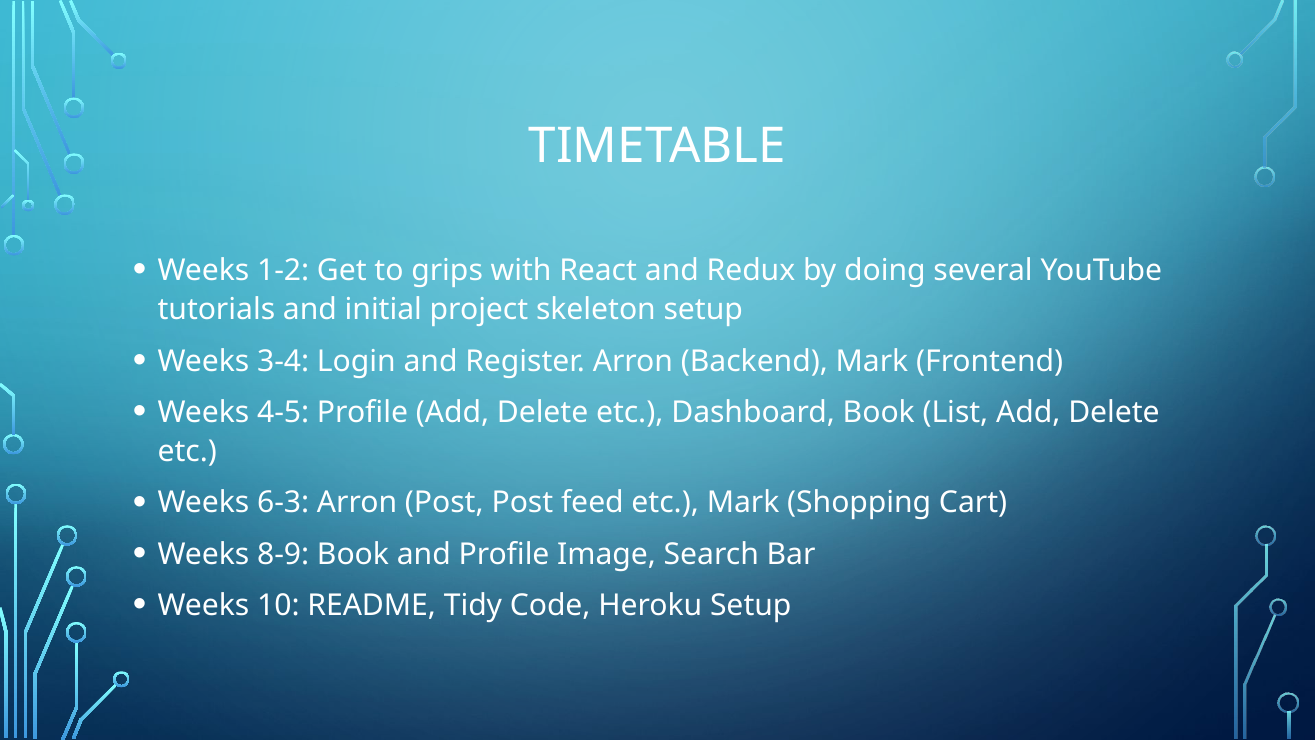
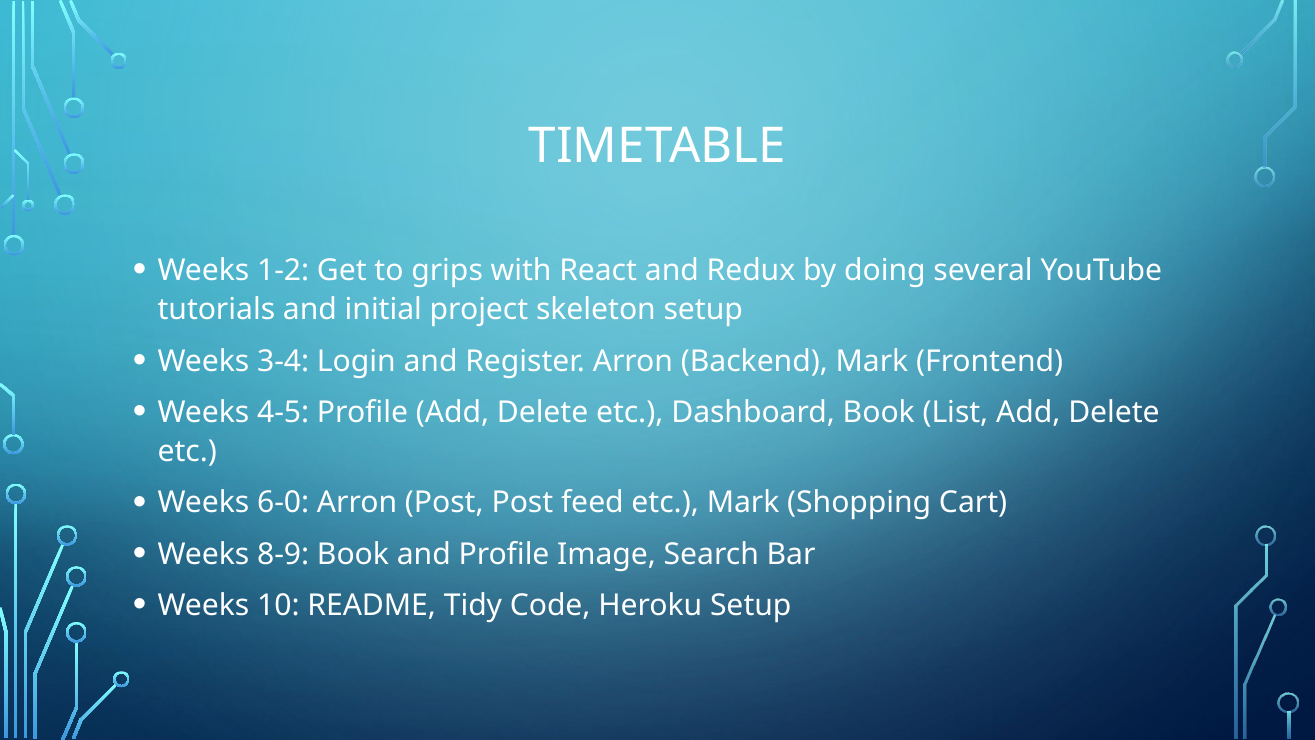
6-3: 6-3 -> 6-0 (283, 503)
